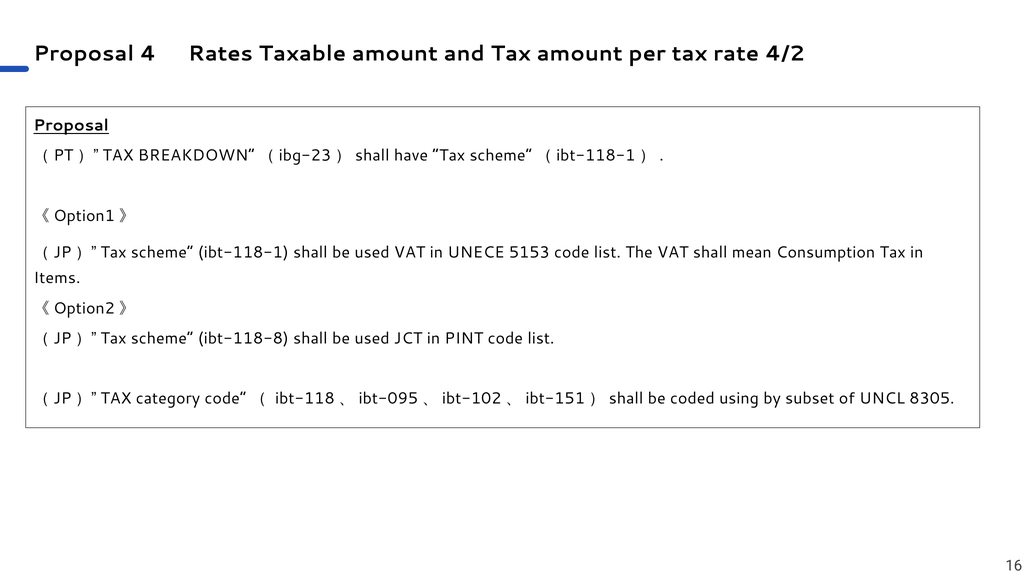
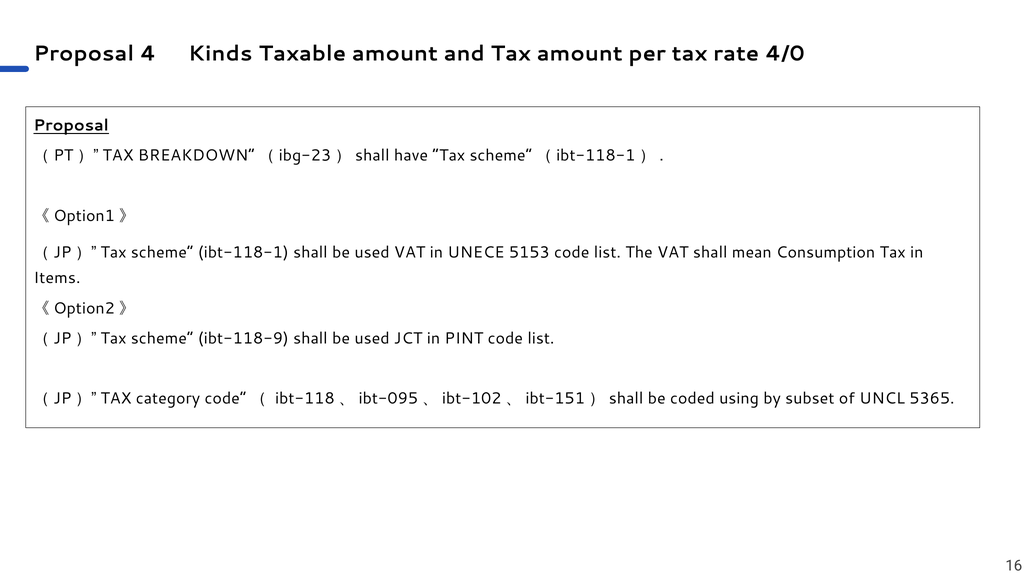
Rates: Rates -> Kinds (220, 53)
4/2: 4/2 -> 4/0 (785, 53)
ibt-118-8: ibt-118-8 -> ibt-118-9 (243, 338)
8305: 8305 -> 5365 (932, 398)
